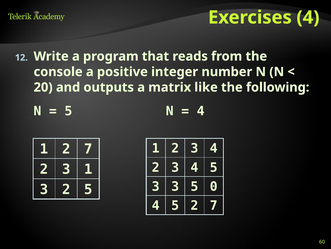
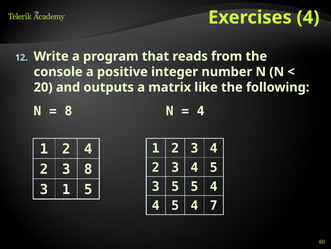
5: 5 -> 8 (68, 111)
1 2 7: 7 -> 4 (88, 149)
3 1: 1 -> 8 (88, 169)
3 3: 3 -> 5 (175, 186)
0: 0 -> 4 (214, 186)
3 2: 2 -> 1 (66, 189)
4 5 2: 2 -> 4 (194, 205)
